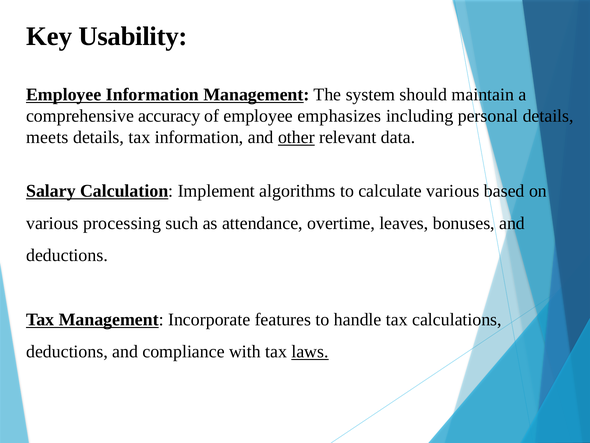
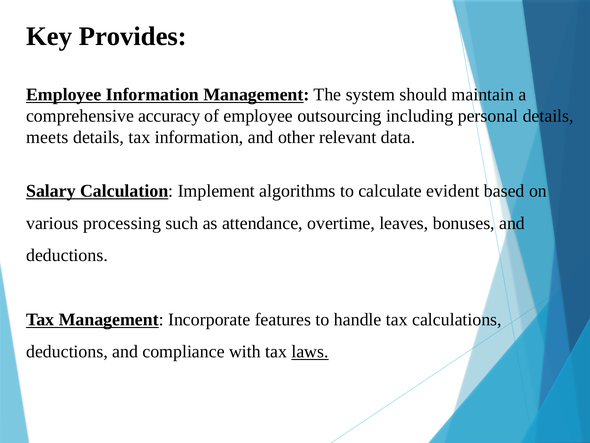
Usability: Usability -> Provides (133, 36)
emphasizes: emphasizes -> outsourcing (339, 116)
other underline: present -> none (296, 137)
calculate various: various -> evident (453, 191)
